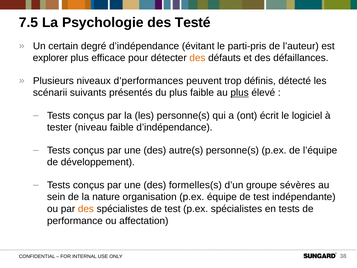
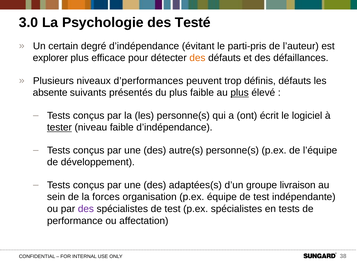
7.5: 7.5 -> 3.0 (29, 23)
définis détecté: détecté -> défauts (295, 81)
scénarii: scénarii -> absente (50, 93)
tester underline: none -> present (59, 127)
formelles(s: formelles(s -> adaptées(s (195, 185)
sévères: sévères -> livraison (298, 185)
nature: nature -> forces (106, 197)
des colour: orange -> purple (86, 209)
